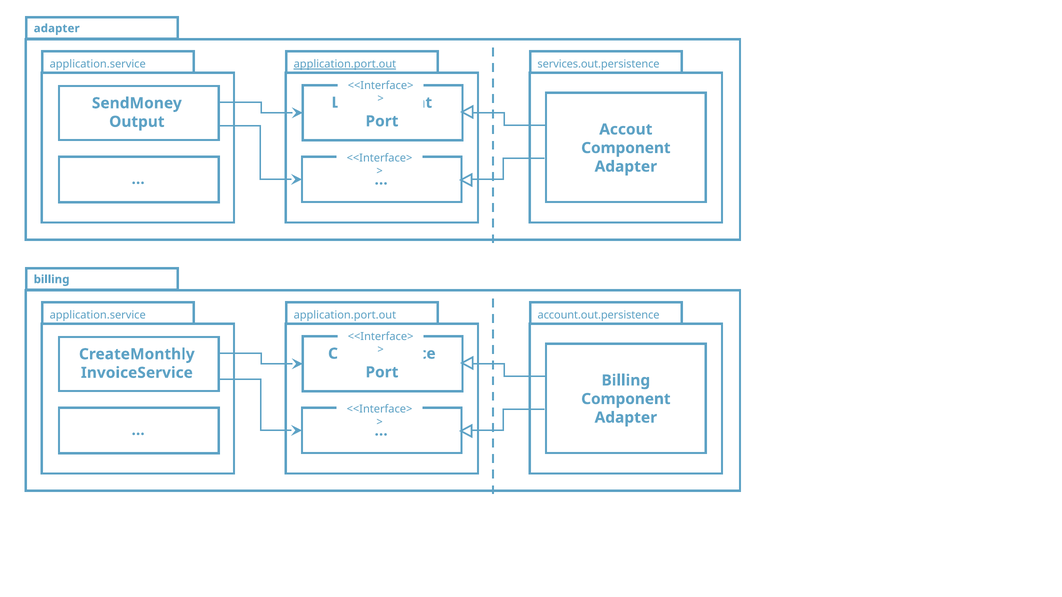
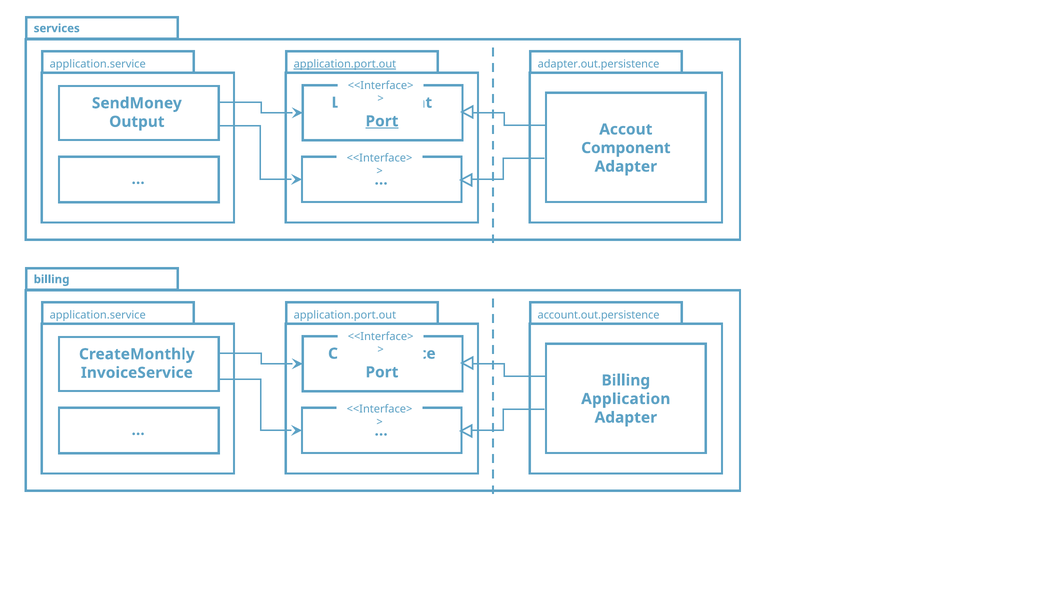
adapter: adapter -> services (57, 28)
services.out.persistence: services.out.persistence -> adapter.out.persistence (599, 64)
Port underline: none -> present (382, 121)
Component: Component -> Application (626, 399)
